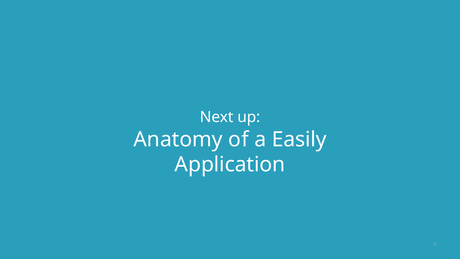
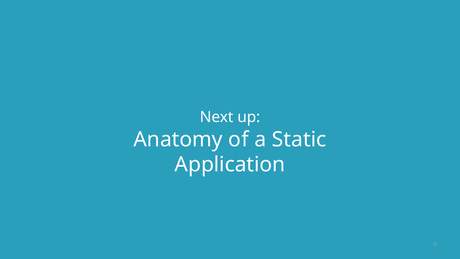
Easily: Easily -> Static (299, 139)
